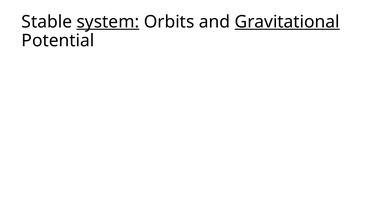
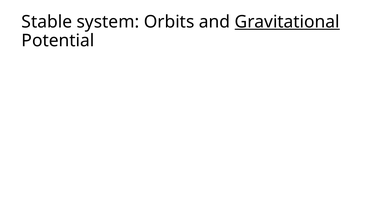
system underline: present -> none (108, 22)
